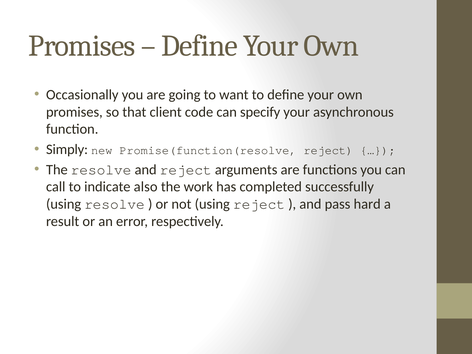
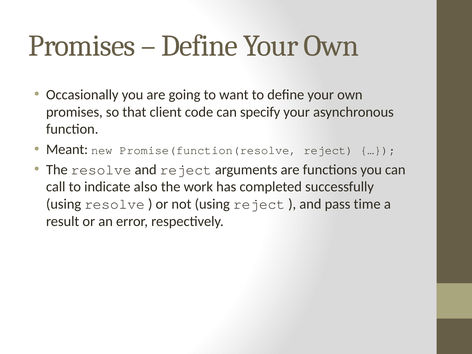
Simply: Simply -> Meant (67, 149)
hard: hard -> time (367, 204)
